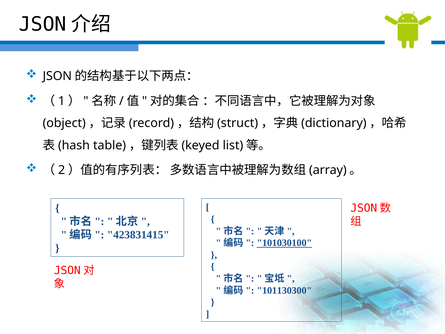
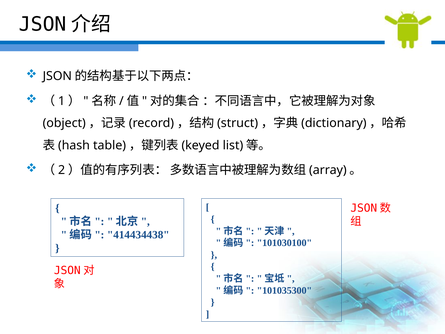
423831415: 423831415 -> 414434438 (138, 235)
101030100 underline: present -> none (284, 243)
101130300: 101130300 -> 101035300 (284, 290)
